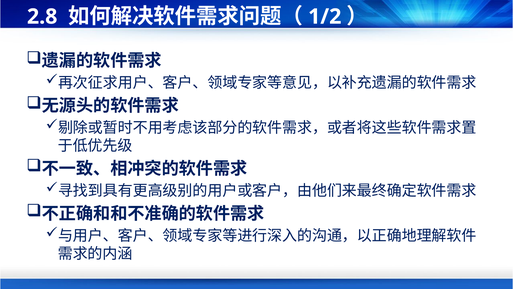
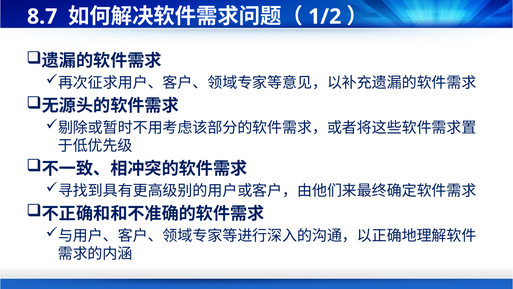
2.8: 2.8 -> 8.7 (42, 17)
